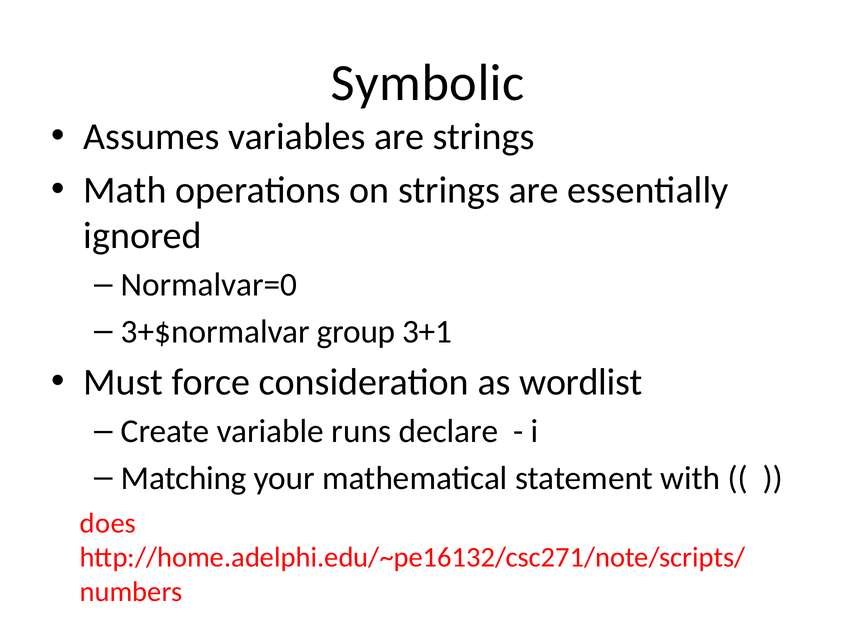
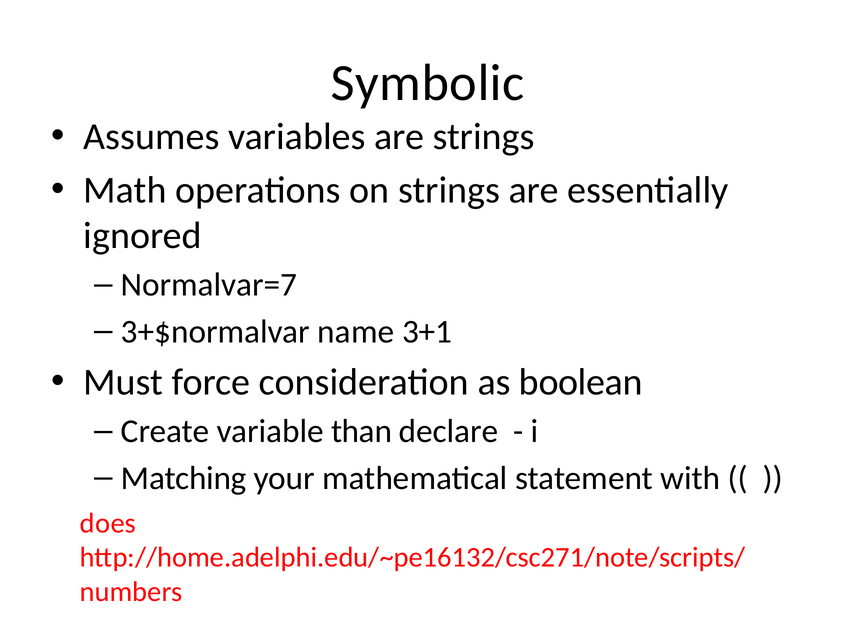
Normalvar=0: Normalvar=0 -> Normalvar=7 (209, 285)
group: group -> name (356, 332)
wordlist: wordlist -> boolean (581, 382)
runs: runs -> than (362, 431)
